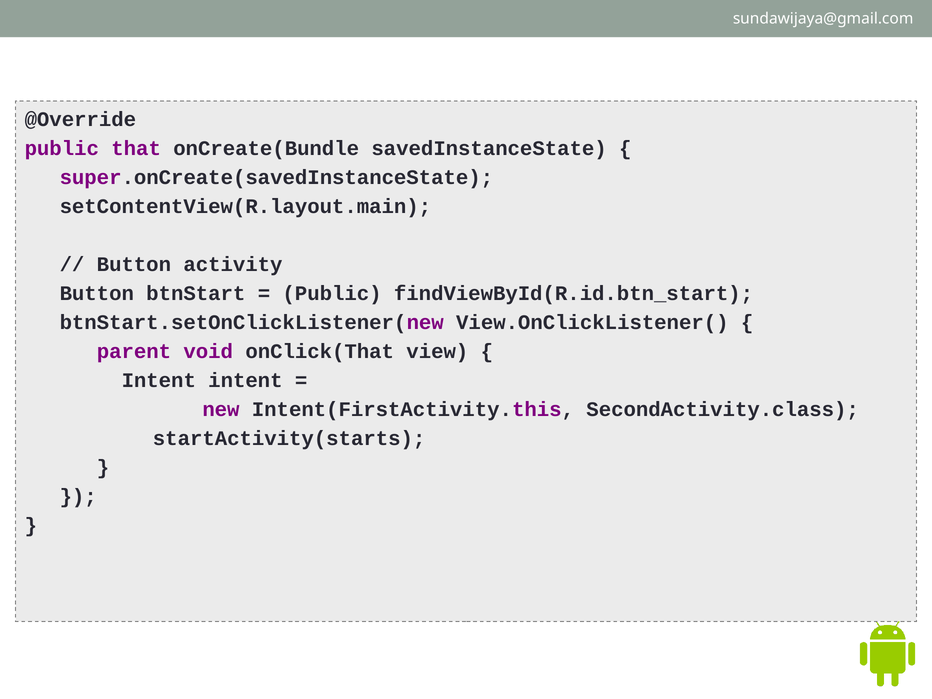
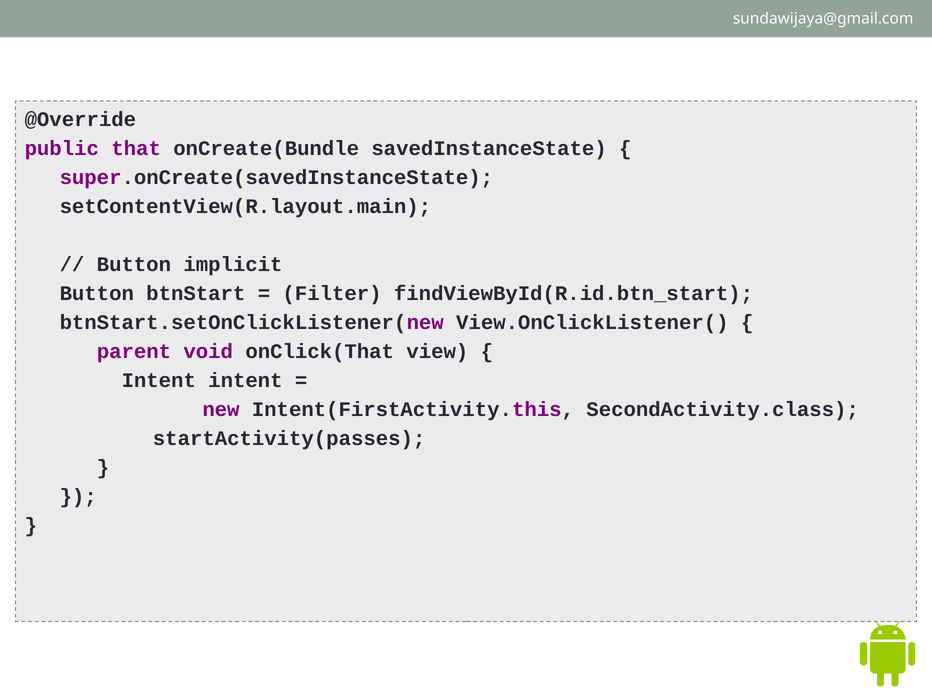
activity: activity -> implicit (233, 264)
Public: Public -> Filter (332, 293)
startActivity(starts: startActivity(starts -> startActivity(passes (289, 438)
